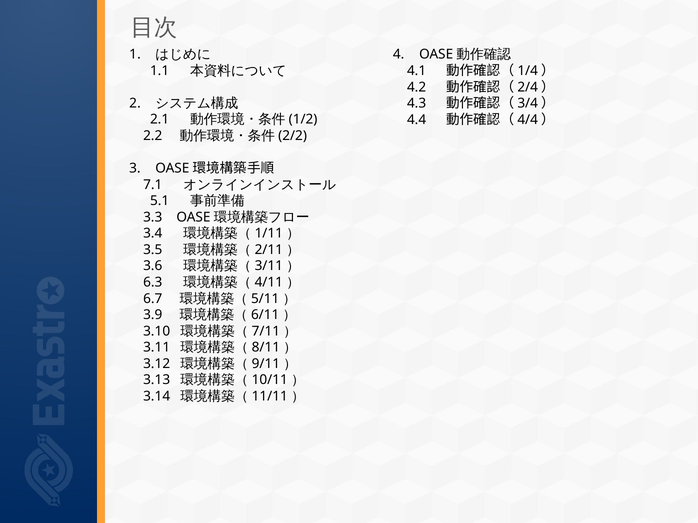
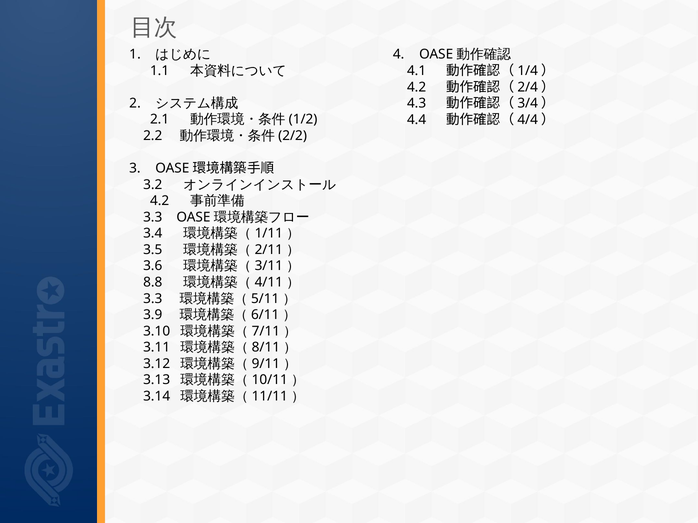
7.1: 7.1 -> 3.2 (153, 185)
5.1: 5.1 -> 4.2 (160, 201)
6.3: 6.3 -> 8.8 (153, 283)
6.7: 6.7 -> 3.3 (153, 299)
